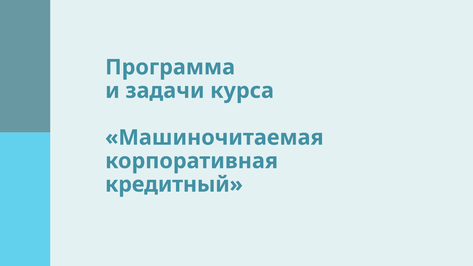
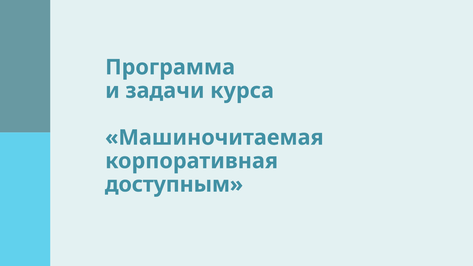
кредитный: кредитный -> доступным (174, 185)
